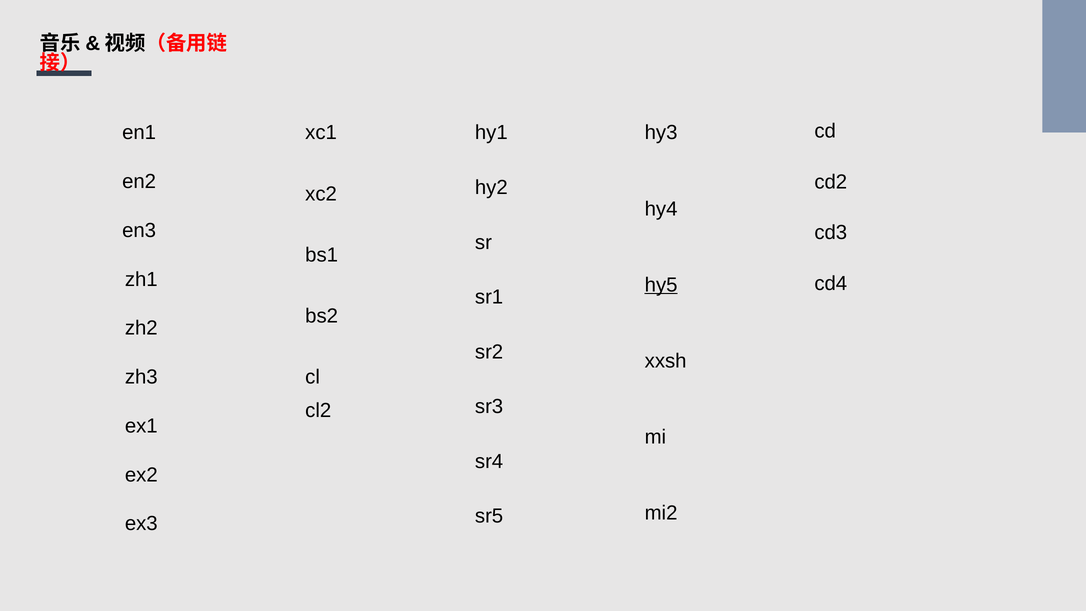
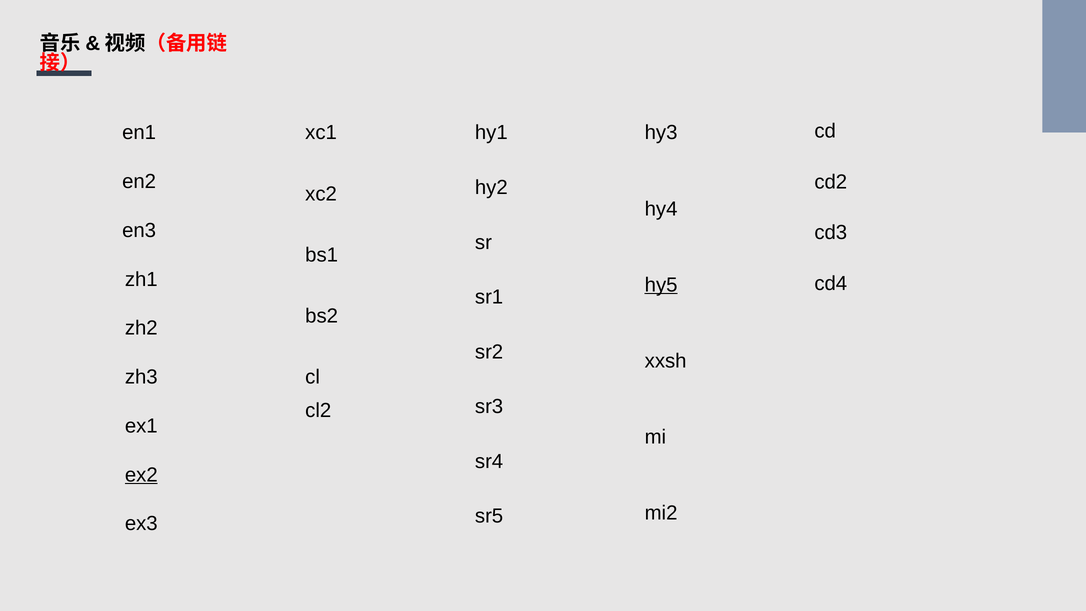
ex2 underline: none -> present (141, 475)
